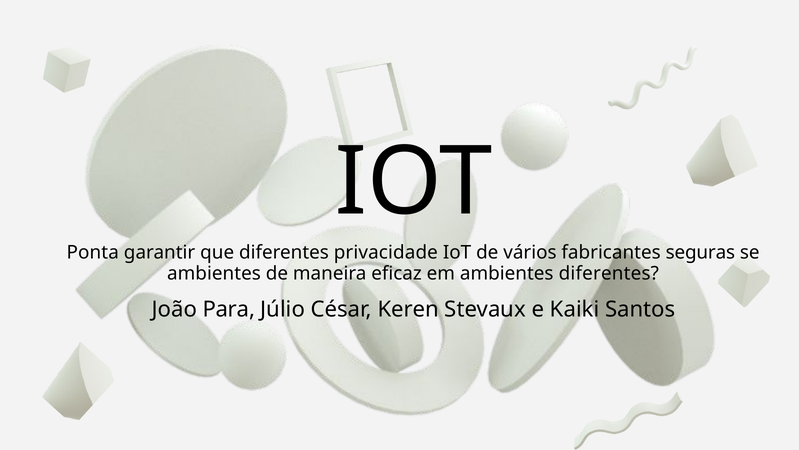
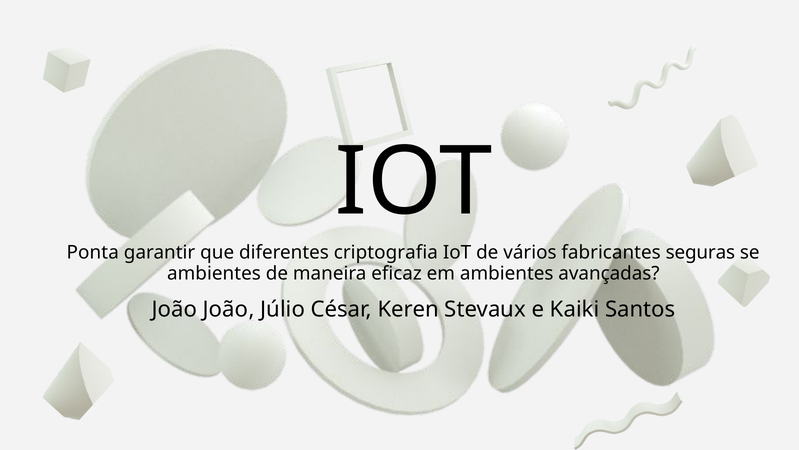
privacidade: privacidade -> criptografia (386, 252)
ambientes diferentes: diferentes -> avançadas (609, 273)
João Para: Para -> João (229, 309)
